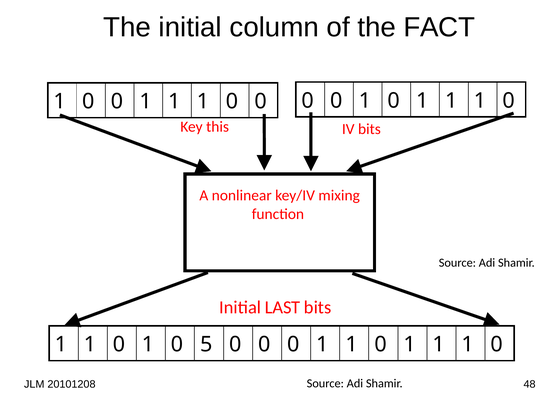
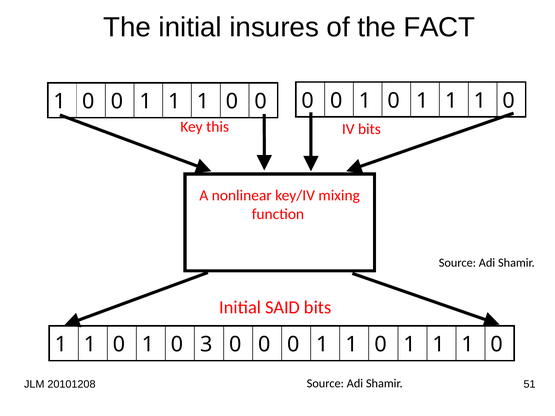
column: column -> insures (274, 27)
LAST: LAST -> SAID (283, 308)
5: 5 -> 3 (206, 345)
48: 48 -> 51 (530, 385)
